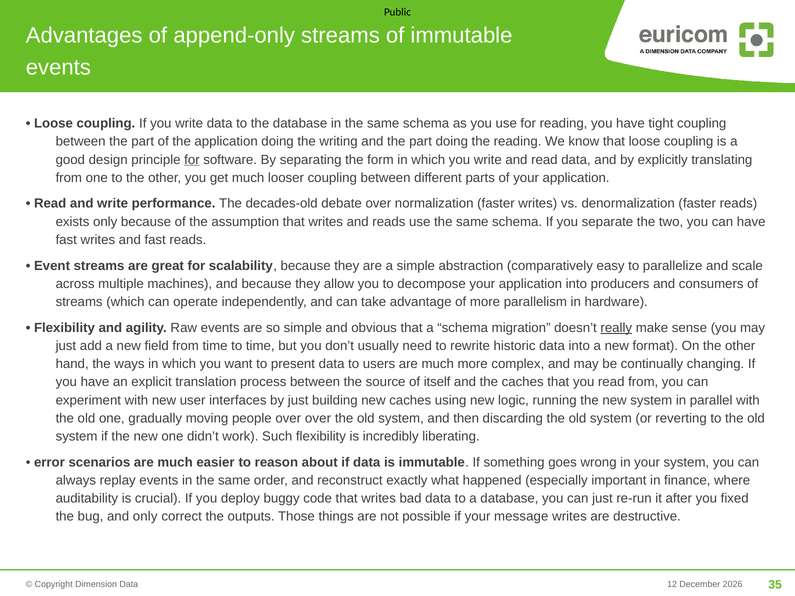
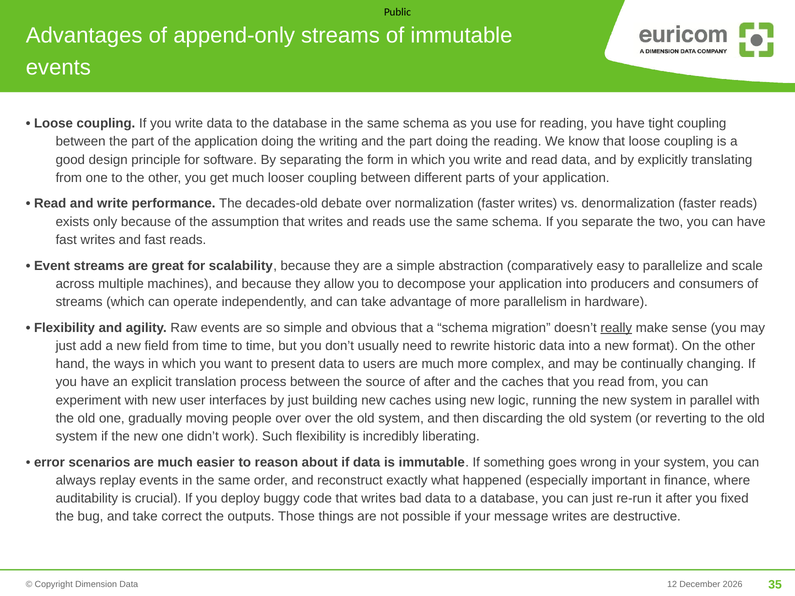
for underline: present -> none (192, 160)
of itself: itself -> after (437, 382)
and only: only -> take (145, 517)
